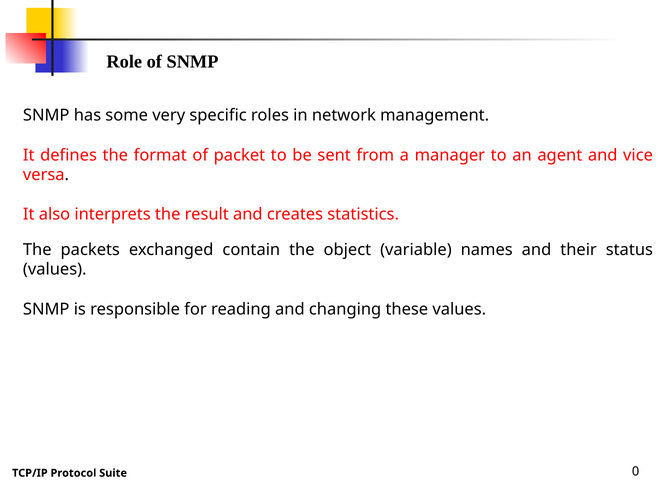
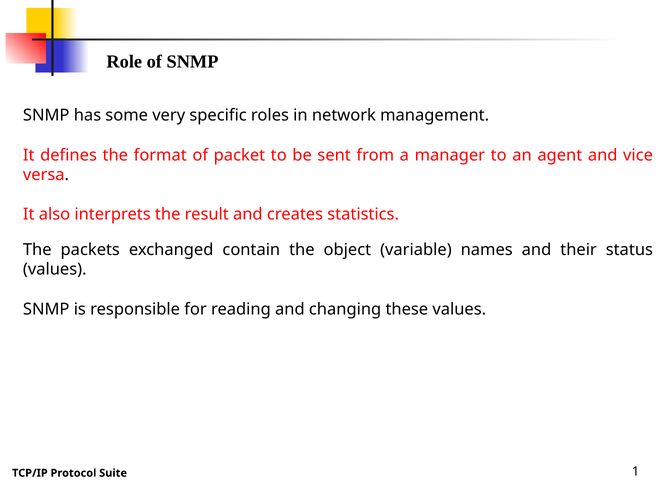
0: 0 -> 1 (636, 471)
